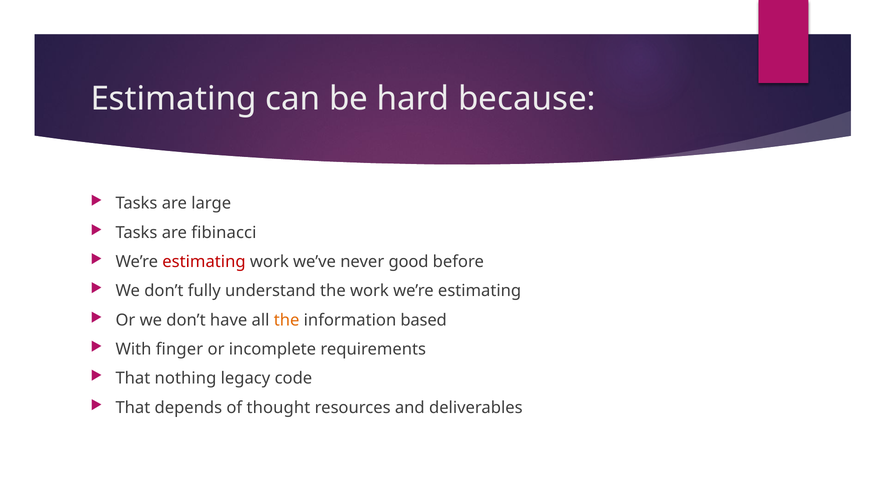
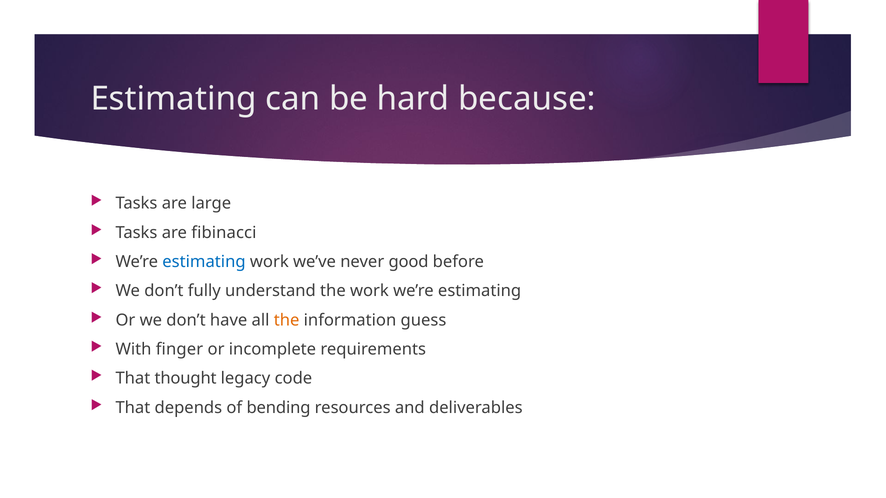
estimating colour: red -> blue (204, 262)
based: based -> guess (424, 320)
nothing: nothing -> thought (186, 379)
thought: thought -> bending (279, 408)
